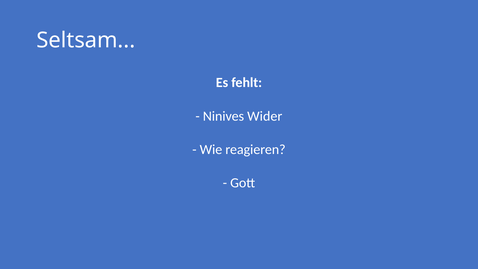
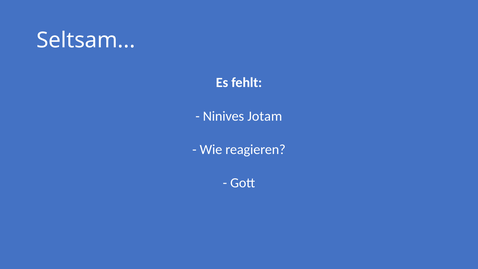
Wider: Wider -> Jotam (265, 116)
